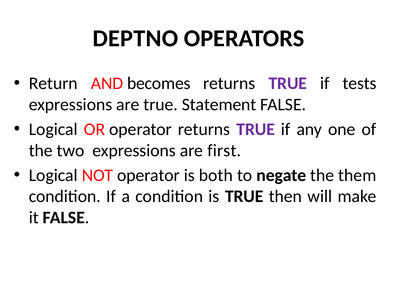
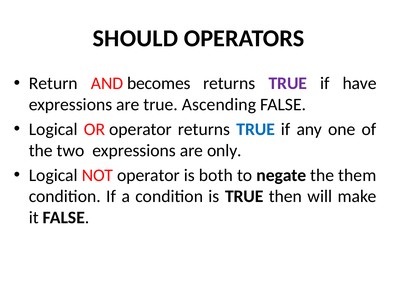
DEPTNO: DEPTNO -> SHOULD (135, 38)
tests: tests -> have (360, 83)
Statement: Statement -> Ascending (219, 104)
TRUE colour: purple -> blue (256, 129)
first: first -> only (224, 150)
